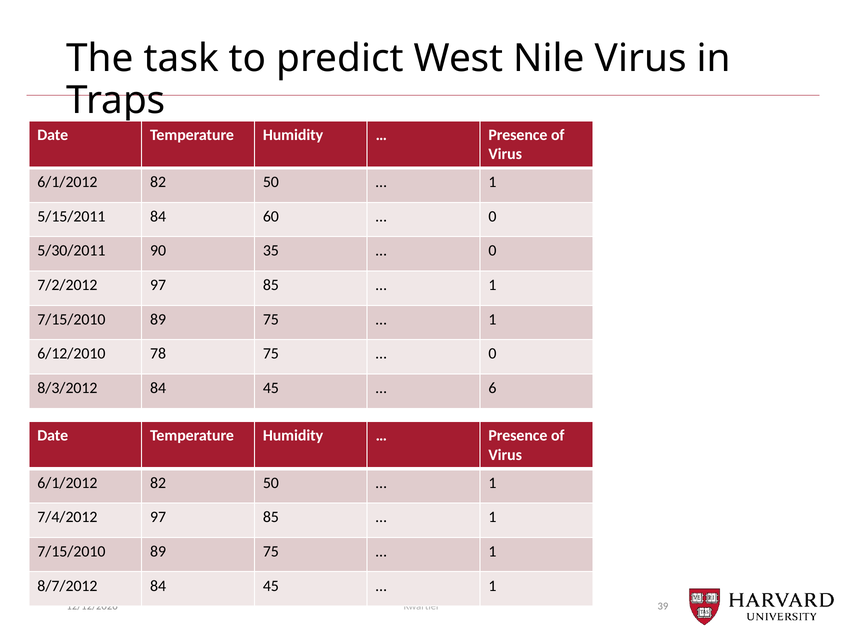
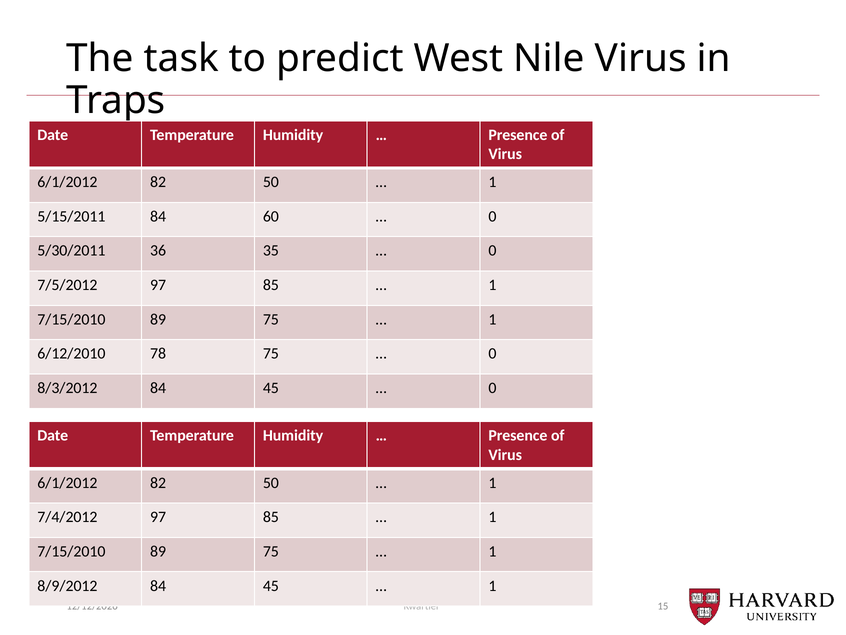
90: 90 -> 36 (158, 250)
7/2/2012: 7/2/2012 -> 7/5/2012 (67, 285)
6: 6 -> 0 (492, 388)
8/7/2012: 8/7/2012 -> 8/9/2012 (67, 585)
39: 39 -> 15 (663, 606)
